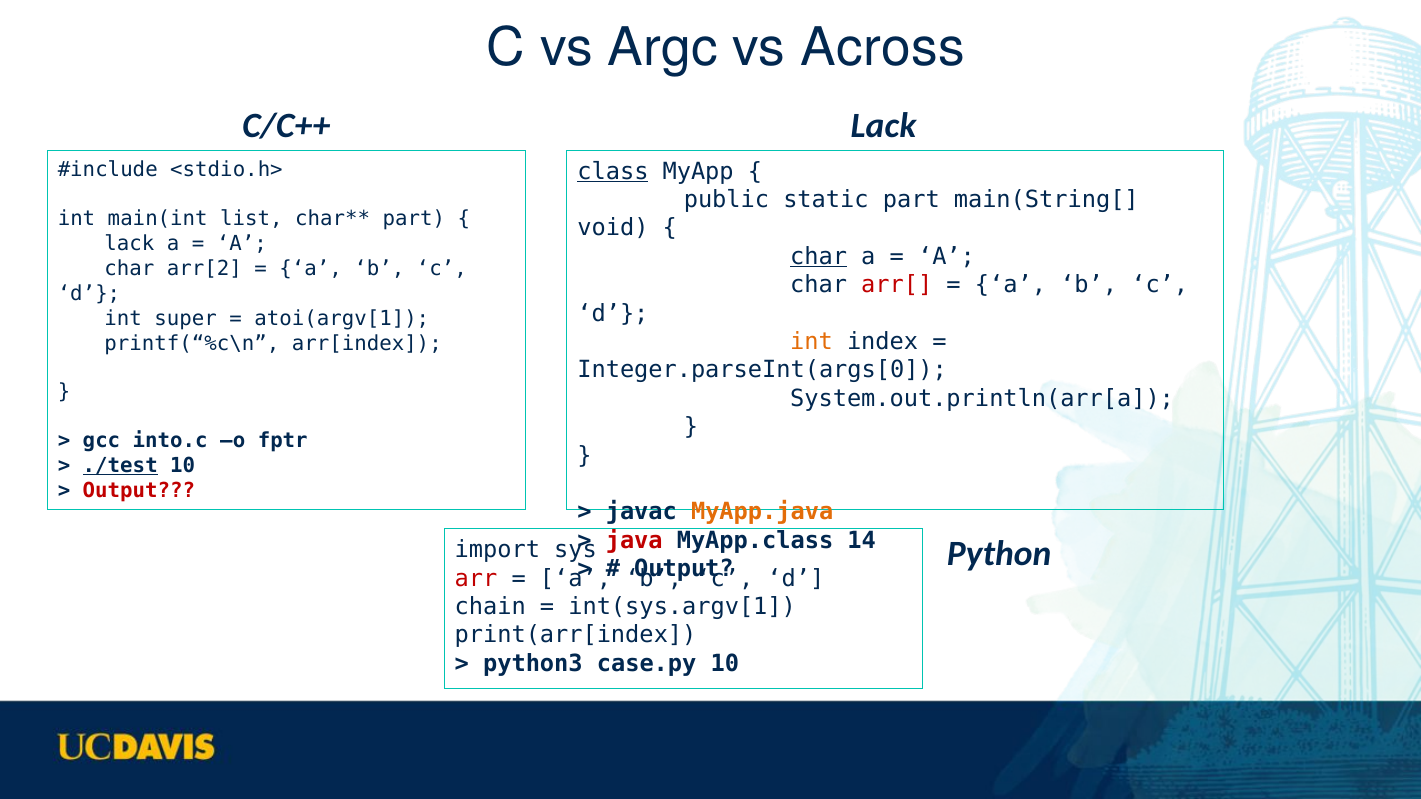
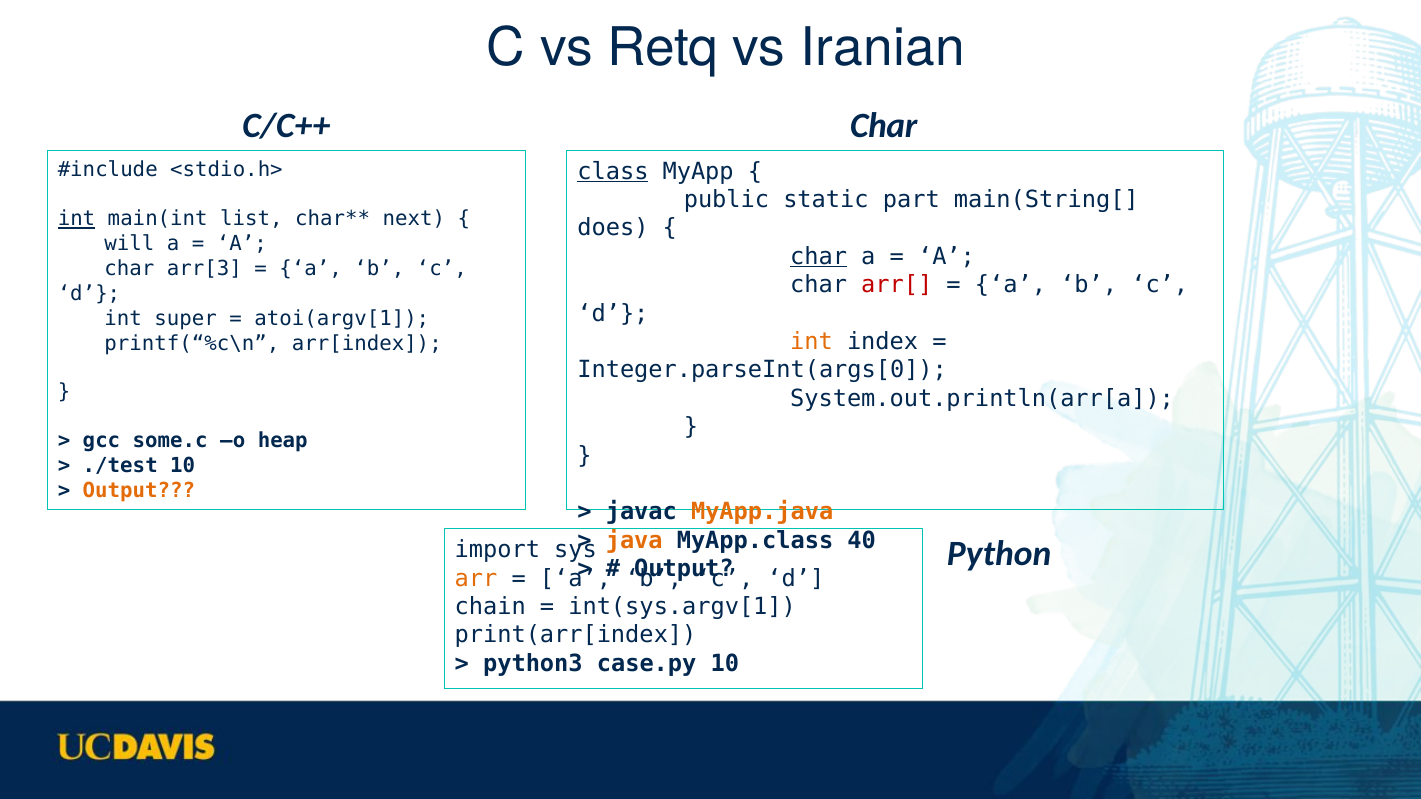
Argc: Argc -> Retq (663, 48)
Across: Across -> Iranian (883, 48)
C/C++ Lack: Lack -> Char (884, 125)
int underline: none -> present (77, 219)
part: part -> next (414, 219)
void: void -> does (613, 228)
lack: lack -> will (129, 244)
arr[2: arr[2 -> arr[3 (204, 269)
into.c: into.c -> some.c (170, 441)
fptr: fptr -> heap (283, 441)
./test underline: present -> none (120, 466)
Output colour: red -> orange (139, 491)
java colour: red -> orange (634, 541)
14: 14 -> 40 (862, 541)
arr colour: red -> orange (476, 579)
